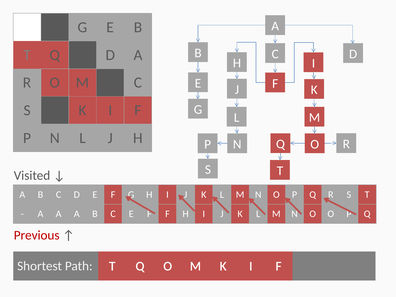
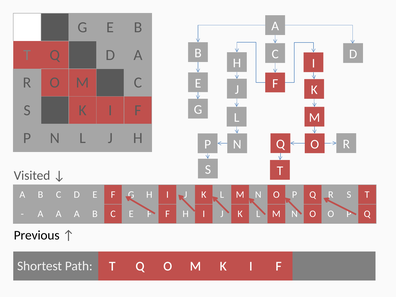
Previous colour: red -> black (37, 235)
